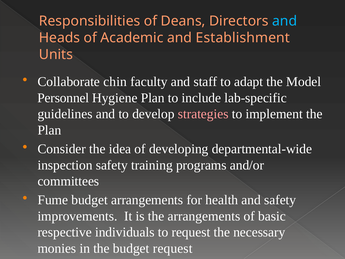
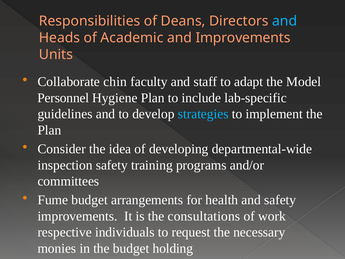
and Establishment: Establishment -> Improvements (243, 38)
strategies colour: pink -> light blue (203, 114)
the arrangements: arrangements -> consultations (204, 216)
basic: basic -> work (272, 216)
budget request: request -> holding (173, 248)
